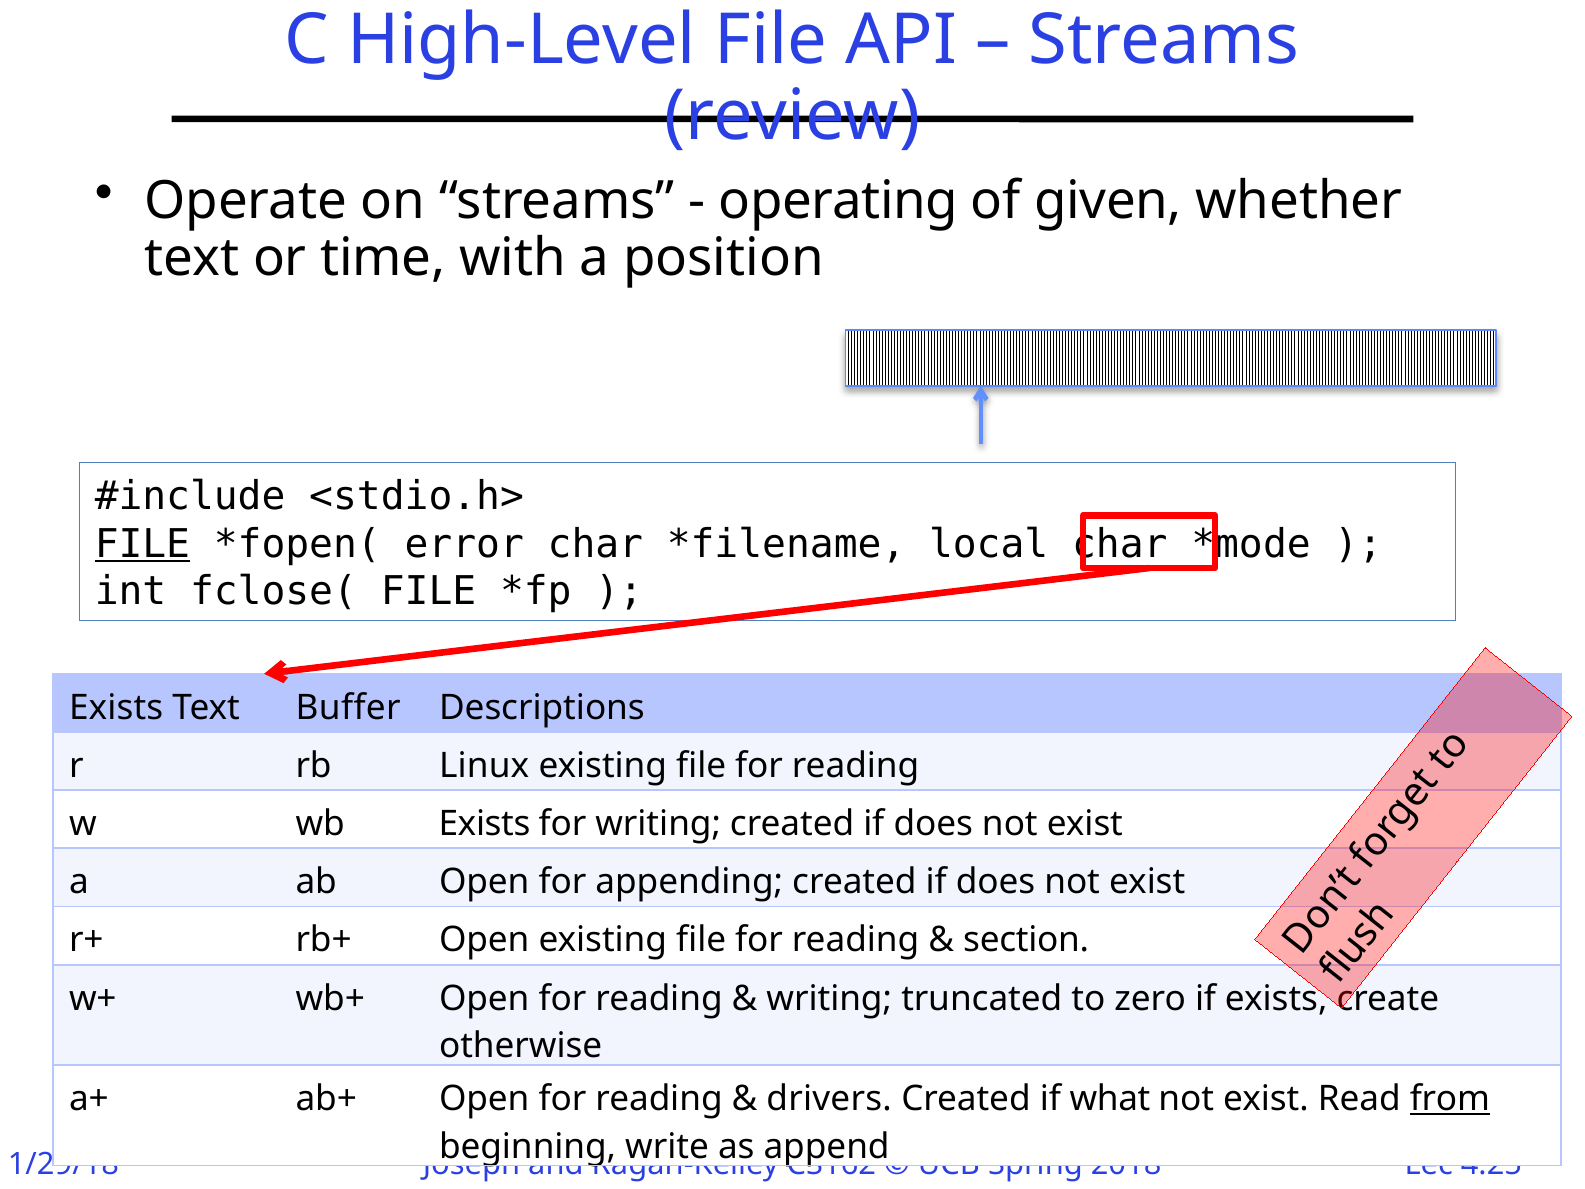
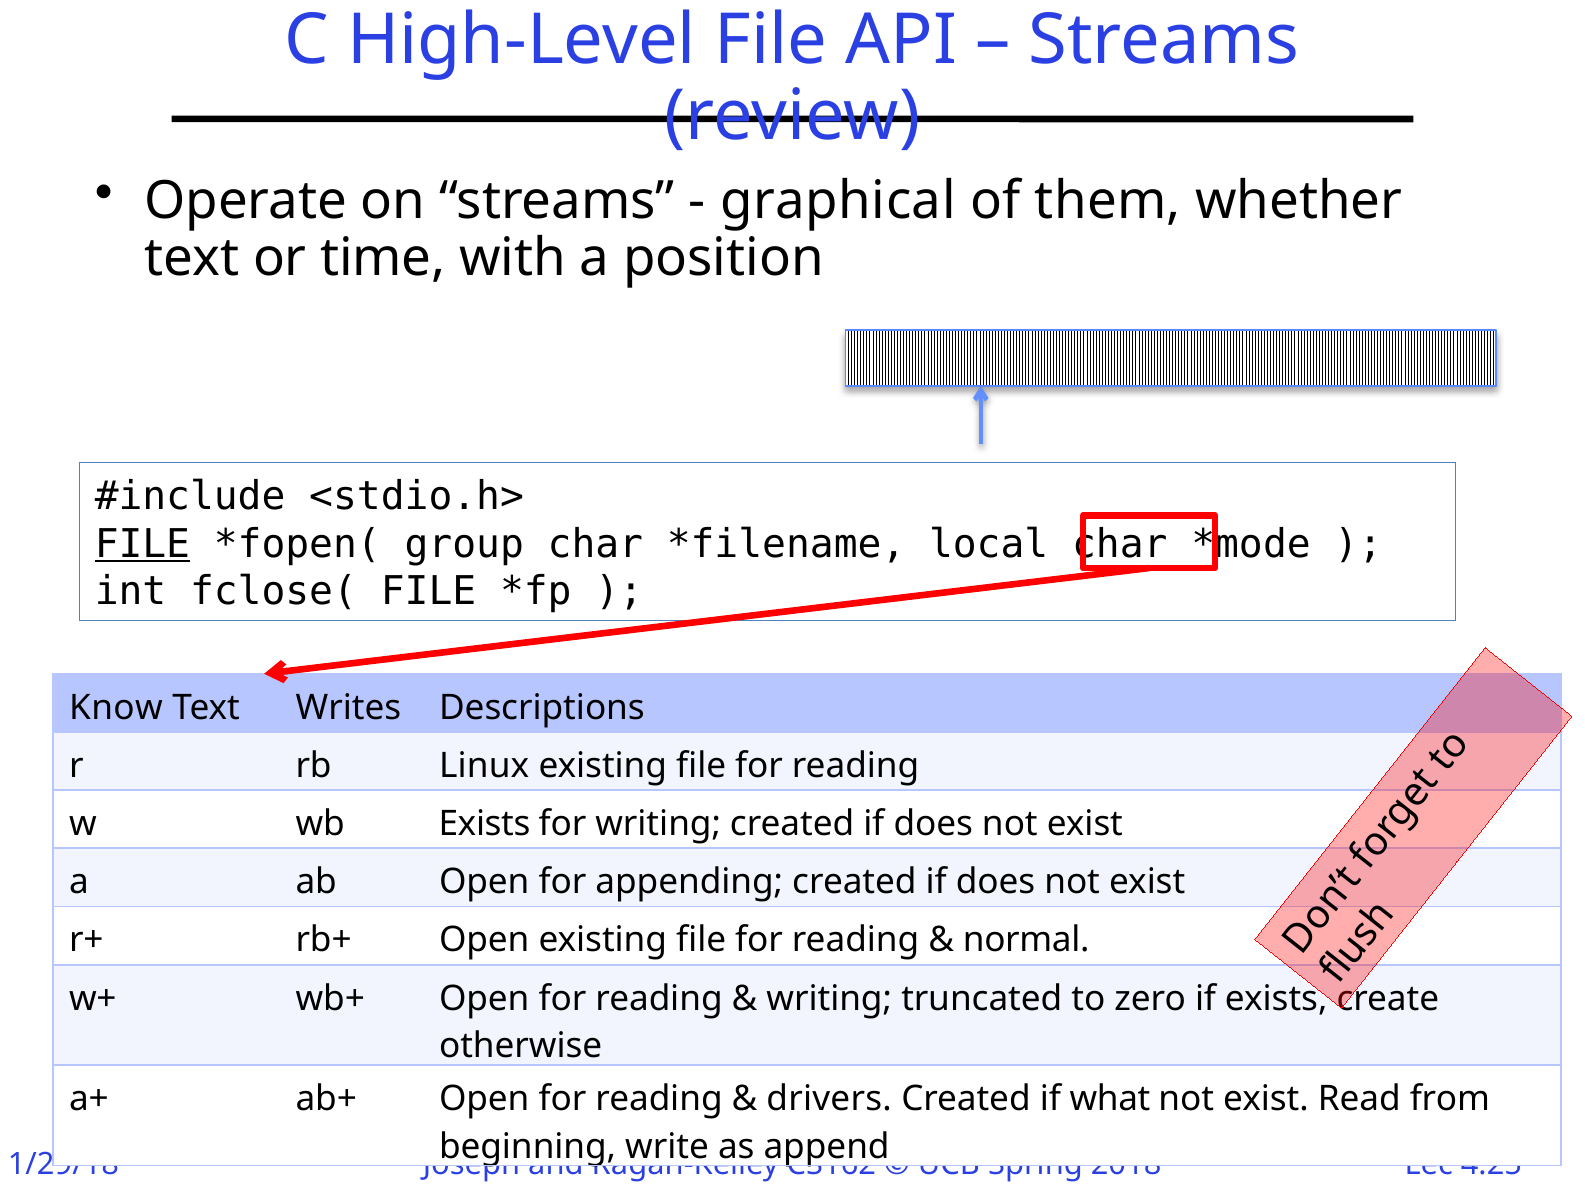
operating: operating -> graphical (838, 201)
given: given -> them (1108, 201)
error: error -> group (464, 544)
Exists: Exists -> Know (116, 707)
Buffer: Buffer -> Writes (348, 707)
section: section -> normal (1026, 940)
from underline: present -> none (1450, 1099)
